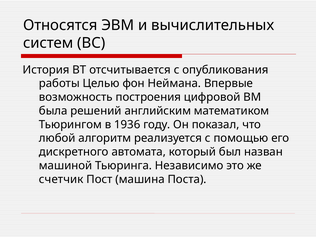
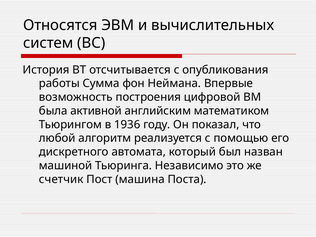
Целью: Целью -> Сумма (101, 83)
решений: решений -> активной (96, 111)
